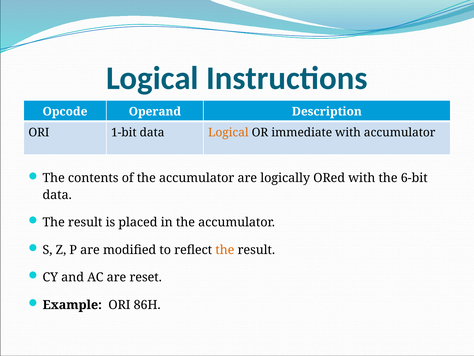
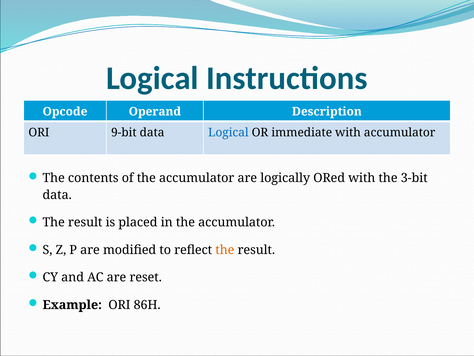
1-bit: 1-bit -> 9-bit (124, 132)
Logical colour: orange -> blue (228, 132)
6-bit: 6-bit -> 3-bit (414, 178)
